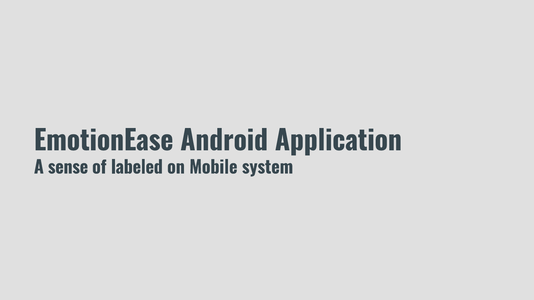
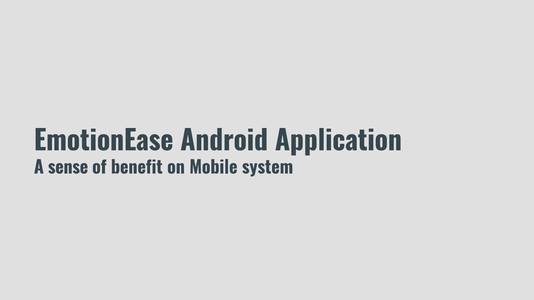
labeled: labeled -> benefit (137, 168)
